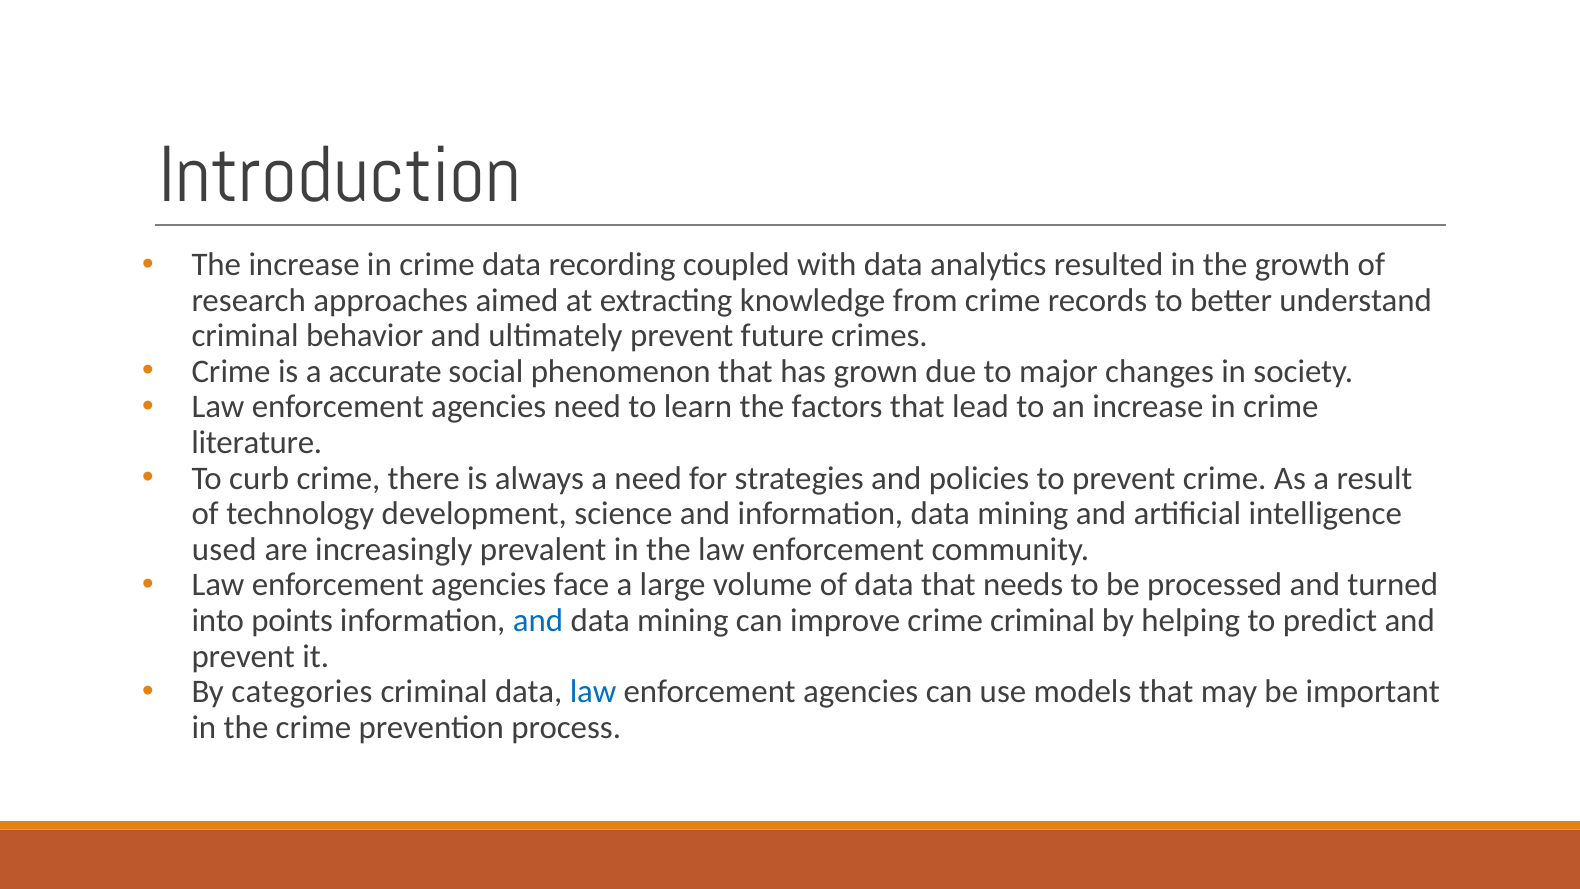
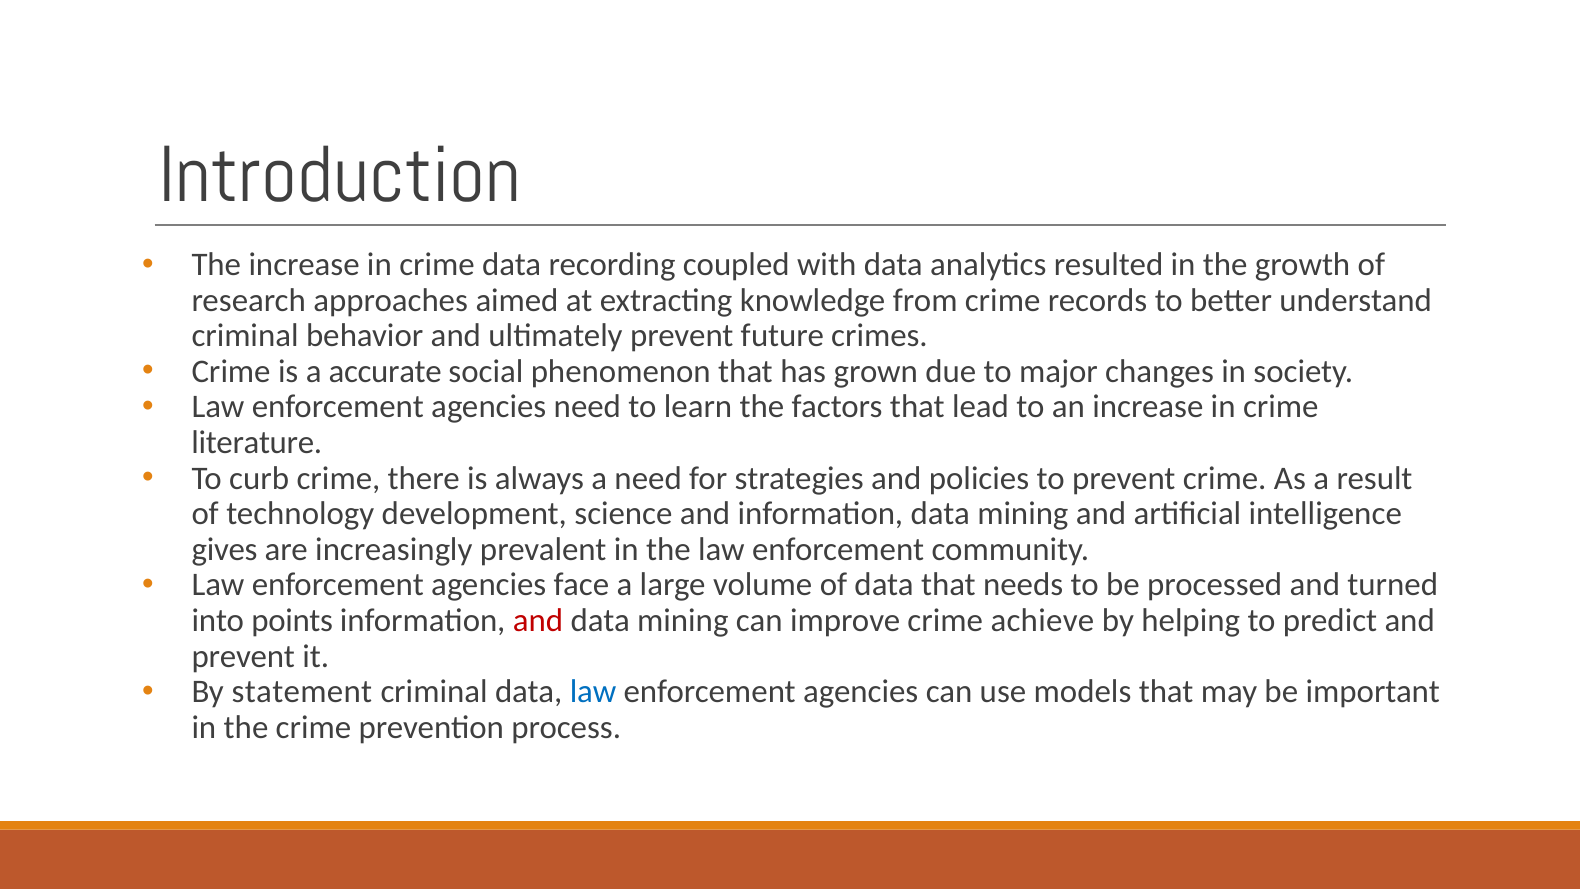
used: used -> gives (225, 549)
and colour: blue -> red (538, 620)
crime criminal: criminal -> achieve (1042, 620)
categories: categories -> statement (302, 692)
